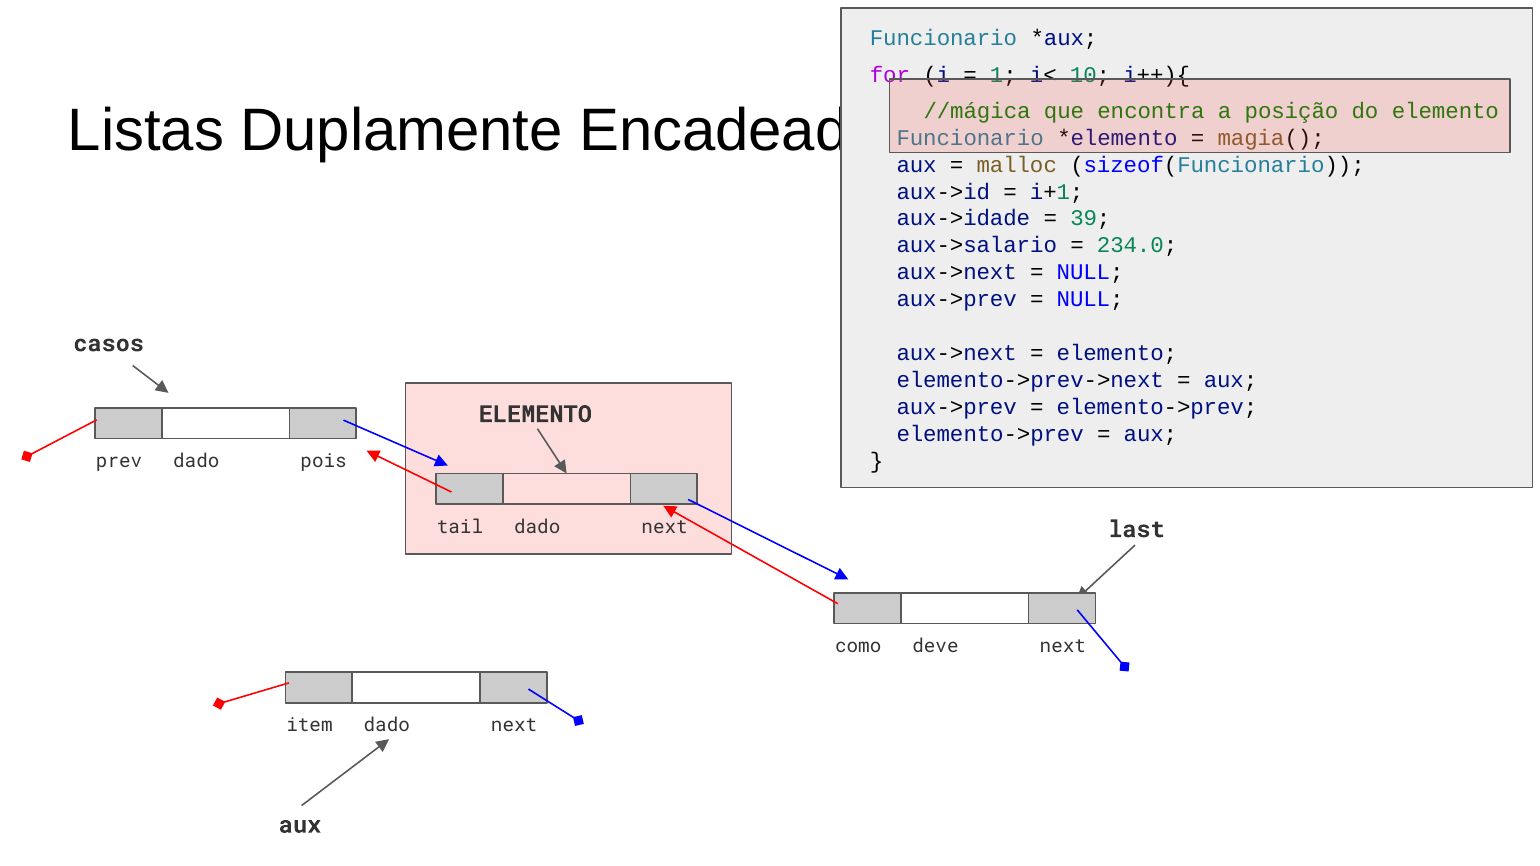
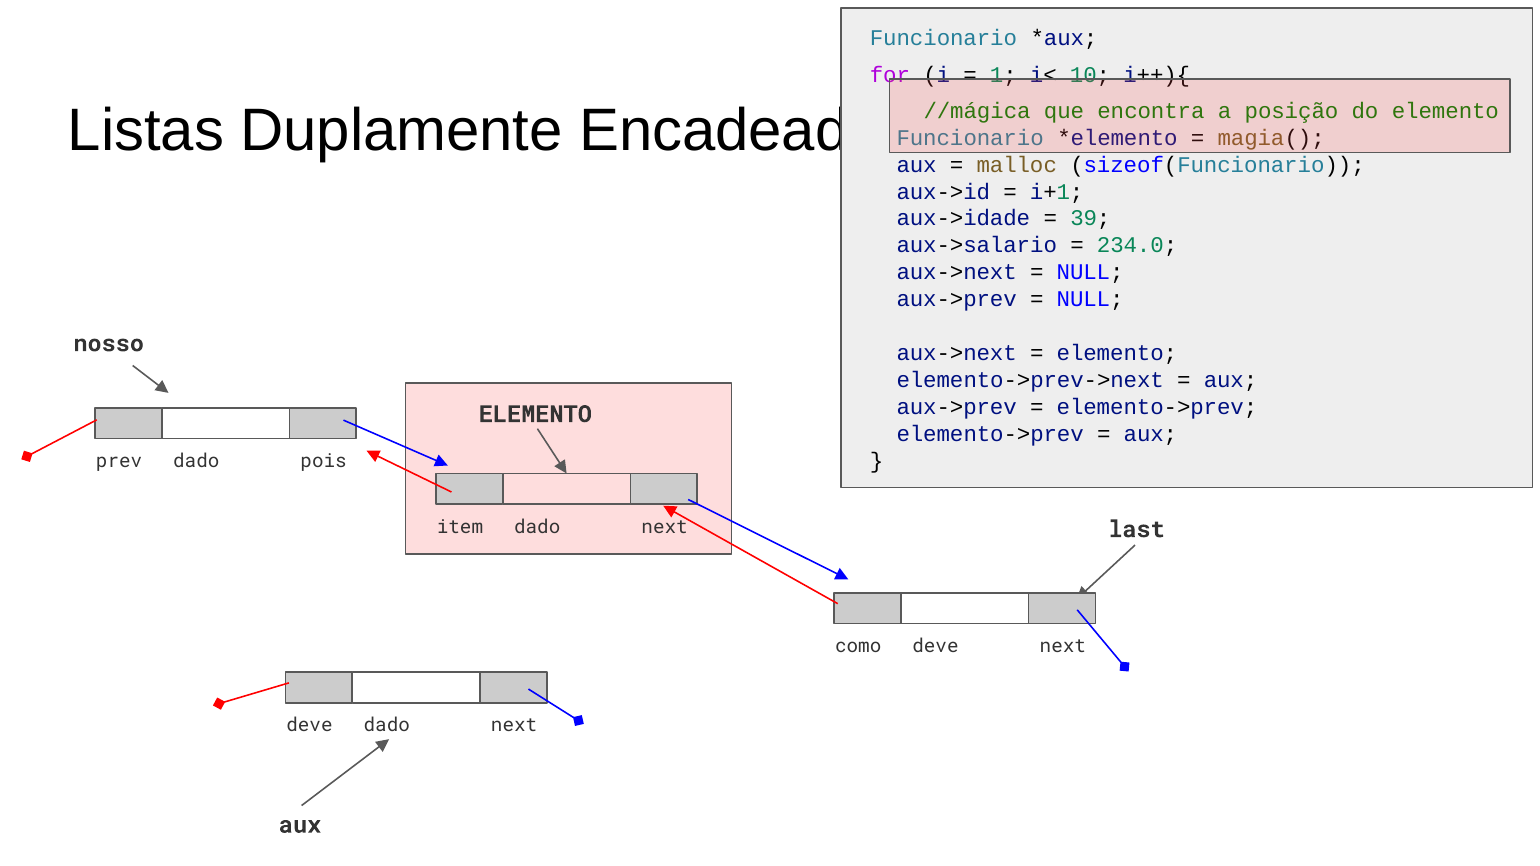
casos: casos -> nosso (109, 344)
tail: tail -> item (460, 527)
item: item -> deve (309, 726)
